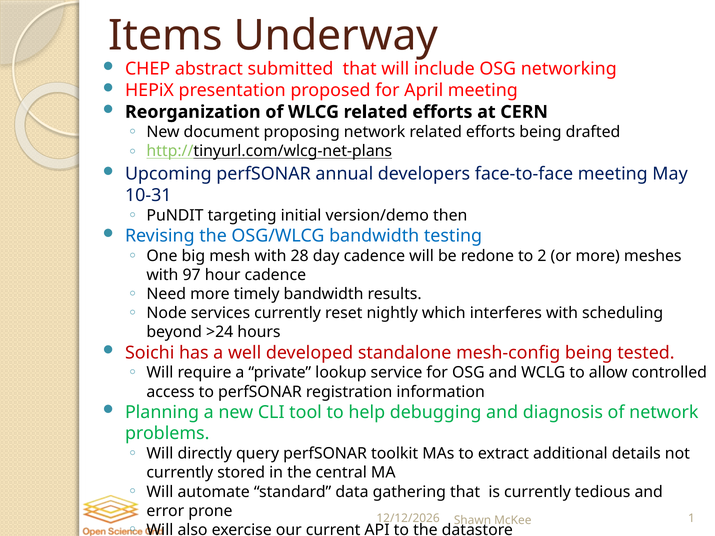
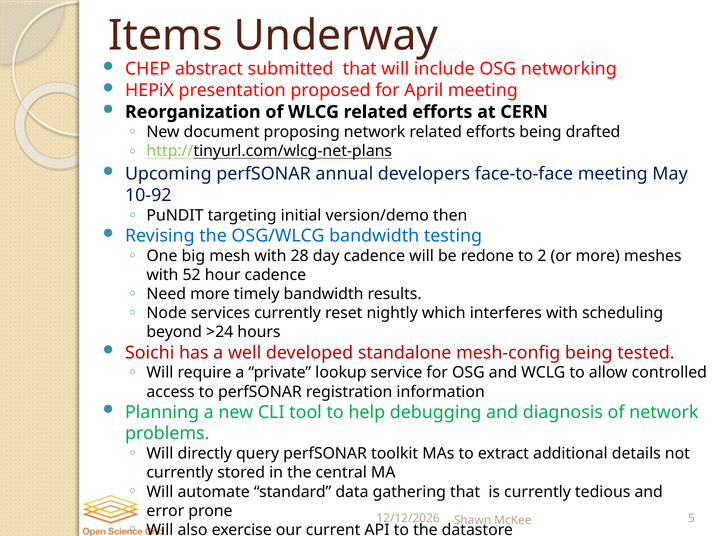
10-31: 10-31 -> 10-92 (148, 196)
97: 97 -> 52 (192, 275)
1: 1 -> 5 (691, 518)
